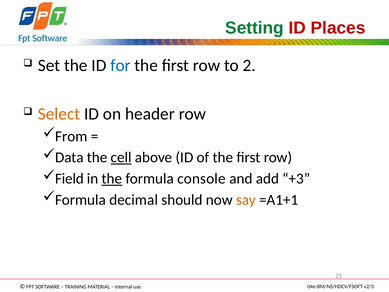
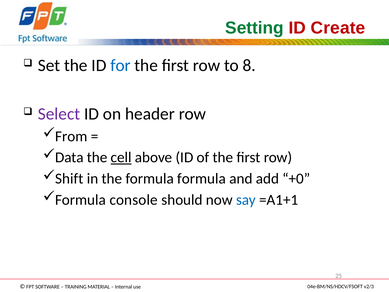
Places: Places -> Create (338, 28)
2: 2 -> 8 (249, 65)
Select colour: orange -> purple (59, 114)
Field: Field -> Shift (69, 179)
the underline: present -> none (112, 179)
formula console: console -> formula (202, 179)
+3: +3 -> +0 (296, 179)
decimal: decimal -> console (134, 200)
say colour: orange -> blue (246, 200)
